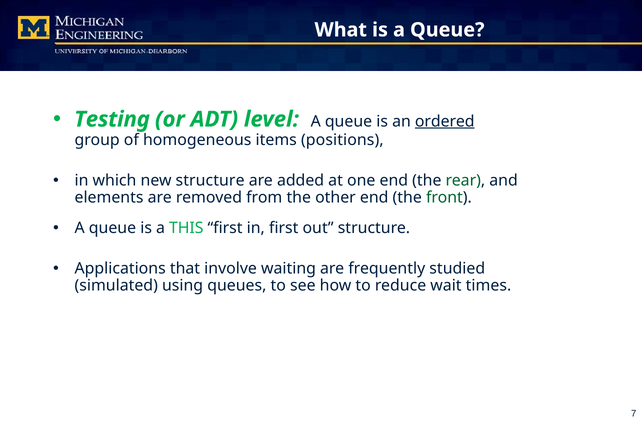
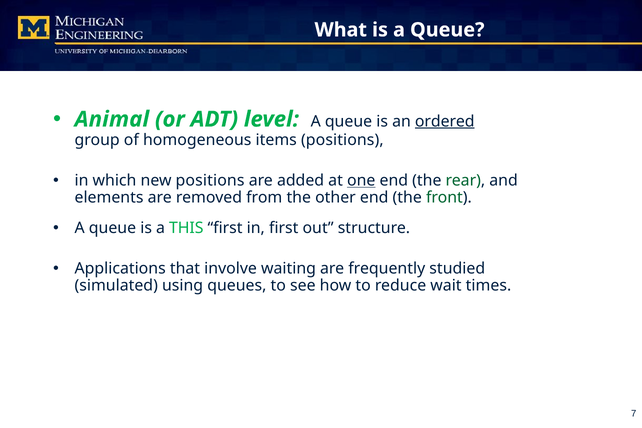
Testing: Testing -> Animal (112, 119)
new structure: structure -> positions (210, 180)
one underline: none -> present (361, 180)
